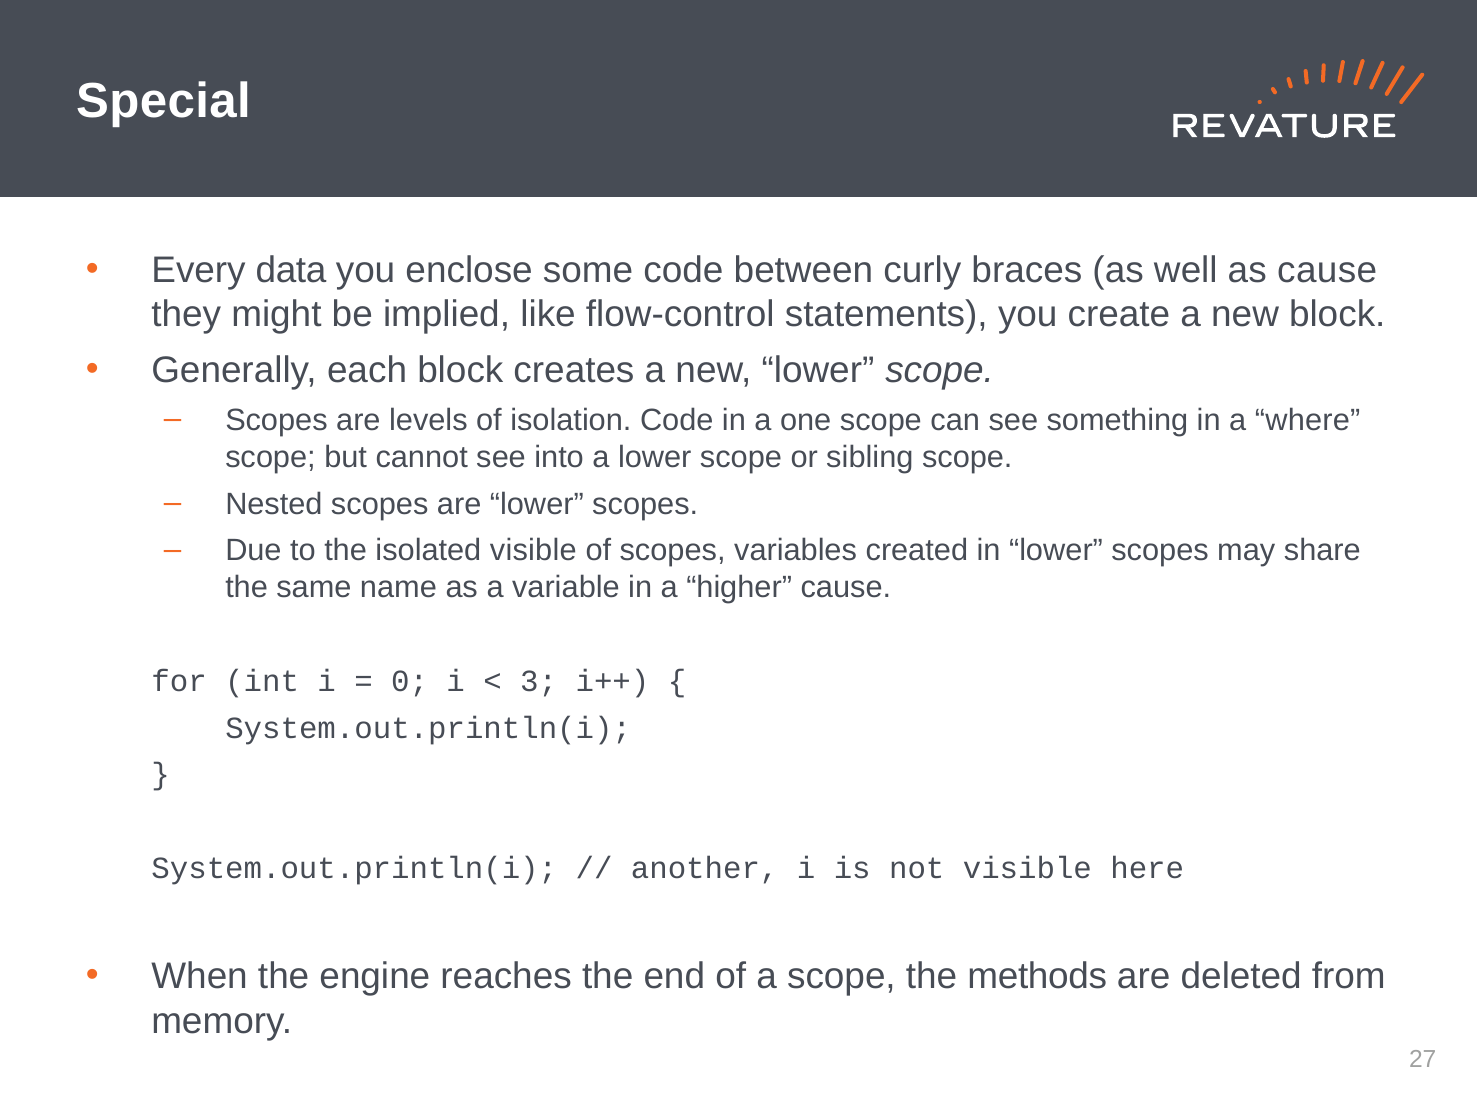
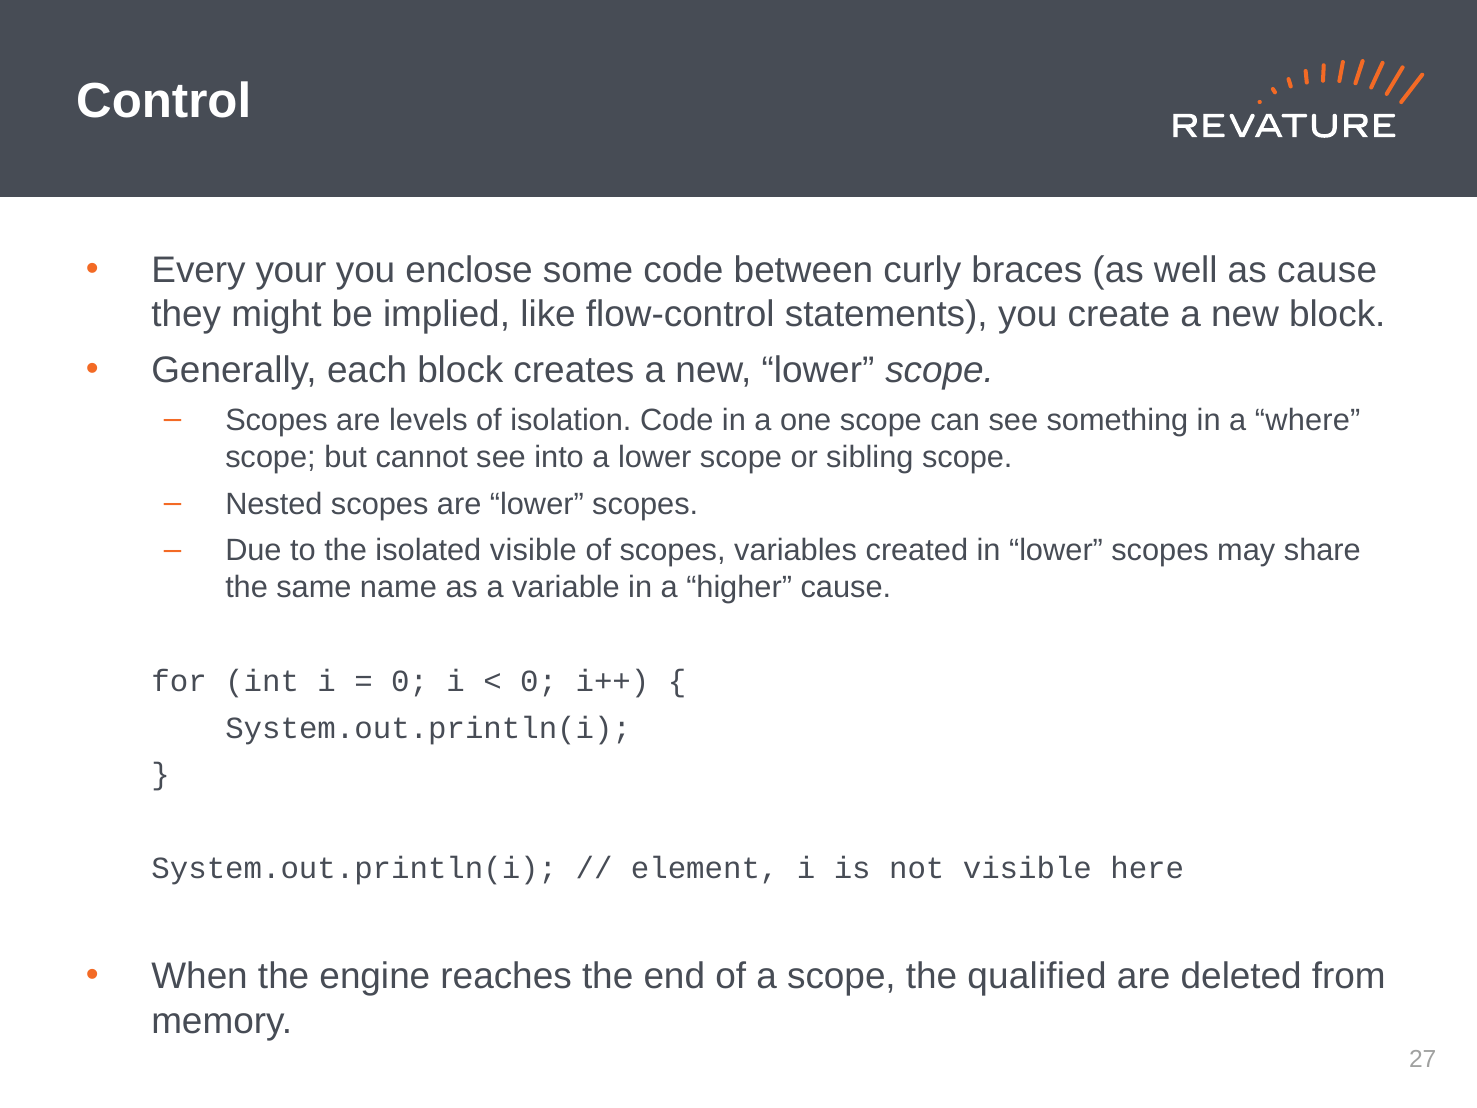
Special: Special -> Control (164, 101)
data: data -> your (291, 270)
3: 3 -> 0 (539, 681)
another: another -> element (705, 868)
methods: methods -> qualified (1037, 976)
